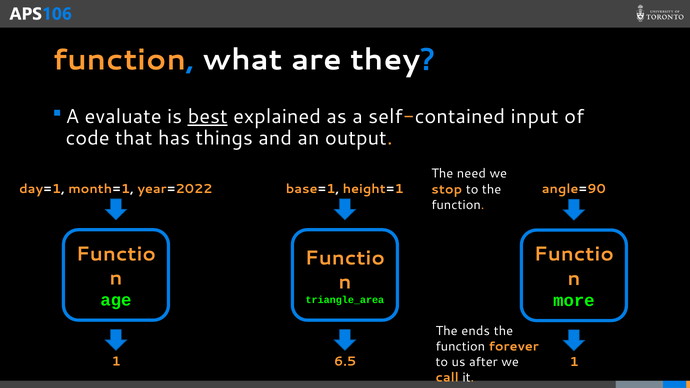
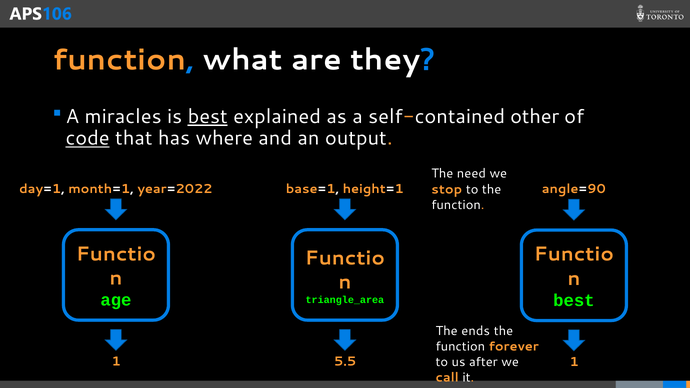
evaluate: evaluate -> miracles (123, 117)
input: input -> other (535, 117)
code underline: none -> present (88, 138)
things: things -> where (224, 138)
more: more -> best (574, 301)
6.5: 6.5 -> 5.5 (345, 362)
